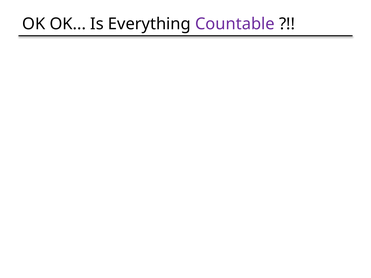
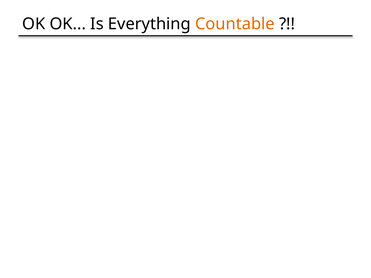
Countable colour: purple -> orange (235, 24)
